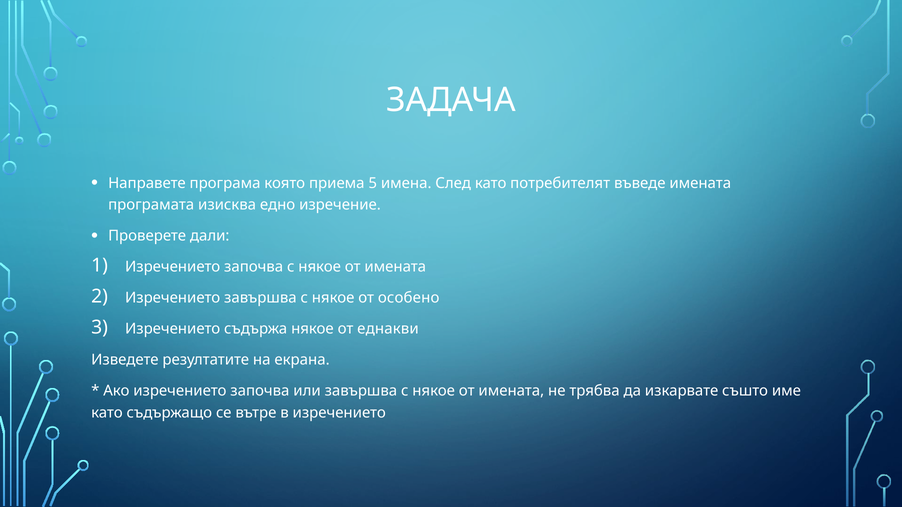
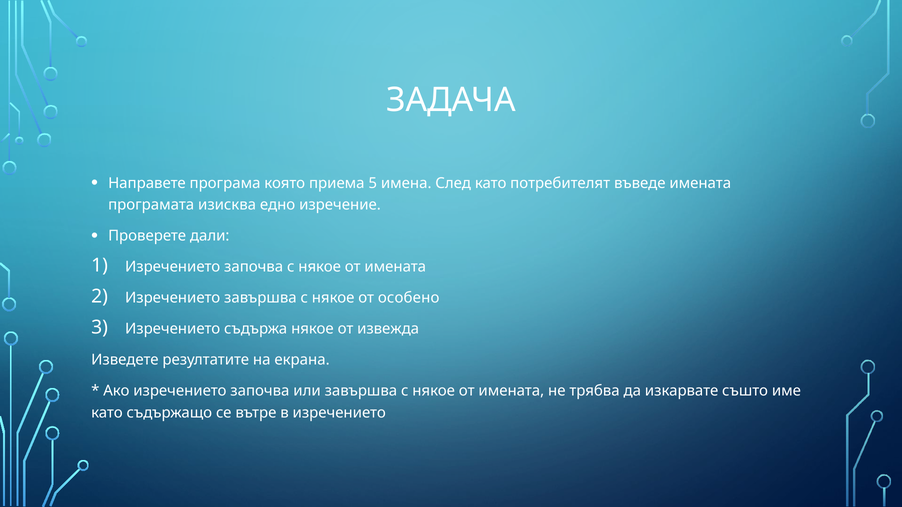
еднакви: еднакви -> извежда (388, 329)
